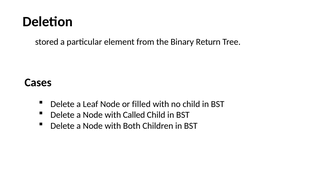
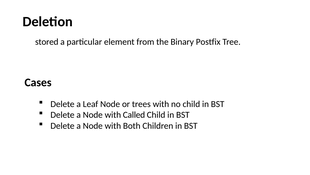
Return: Return -> Postfix (208, 42)
filled: filled -> trees (141, 104)
